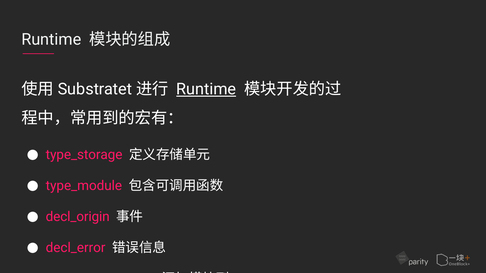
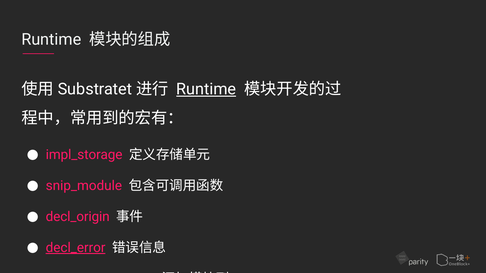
type_storage: type_storage -> impl_storage (84, 155)
type_module: type_module -> snip_module (84, 186)
decl_error underline: none -> present (76, 248)
